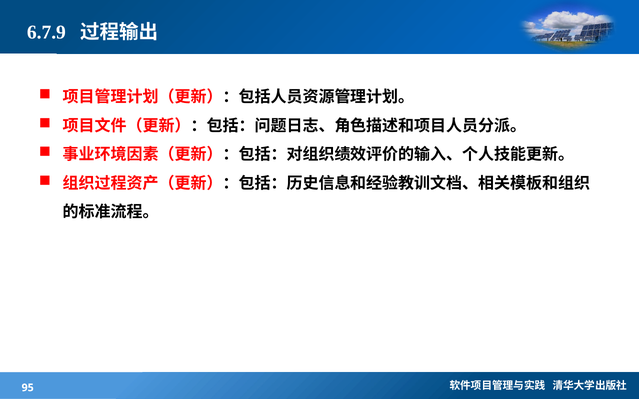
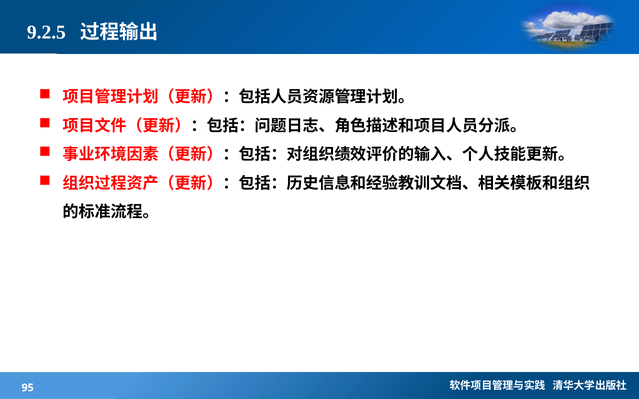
6.7.9: 6.7.9 -> 9.2.5 (46, 32)
